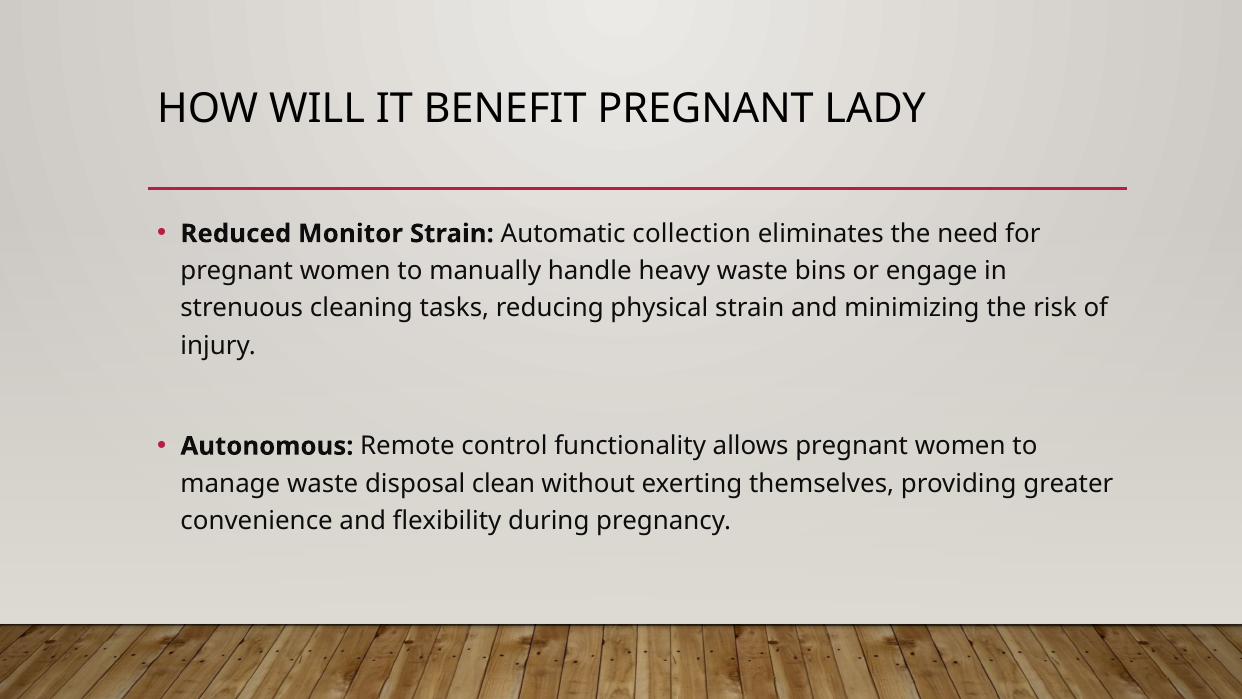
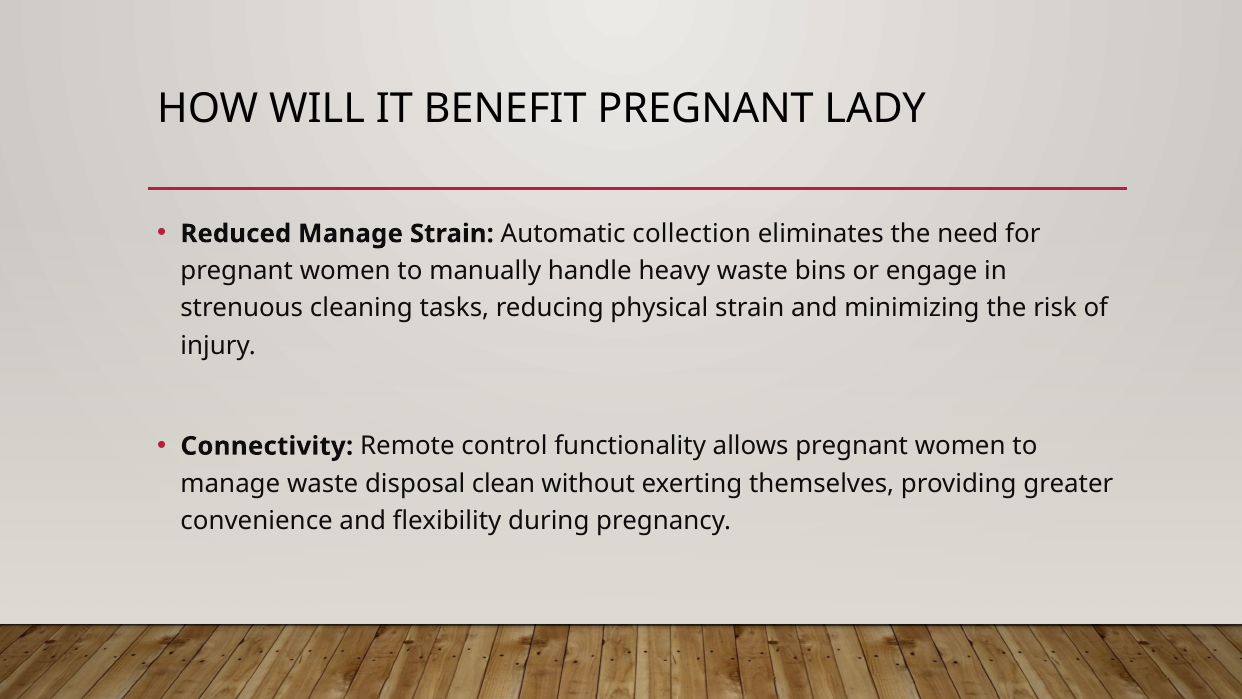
Reduced Monitor: Monitor -> Manage (351, 234)
Autonomous: Autonomous -> Connectivity (267, 446)
